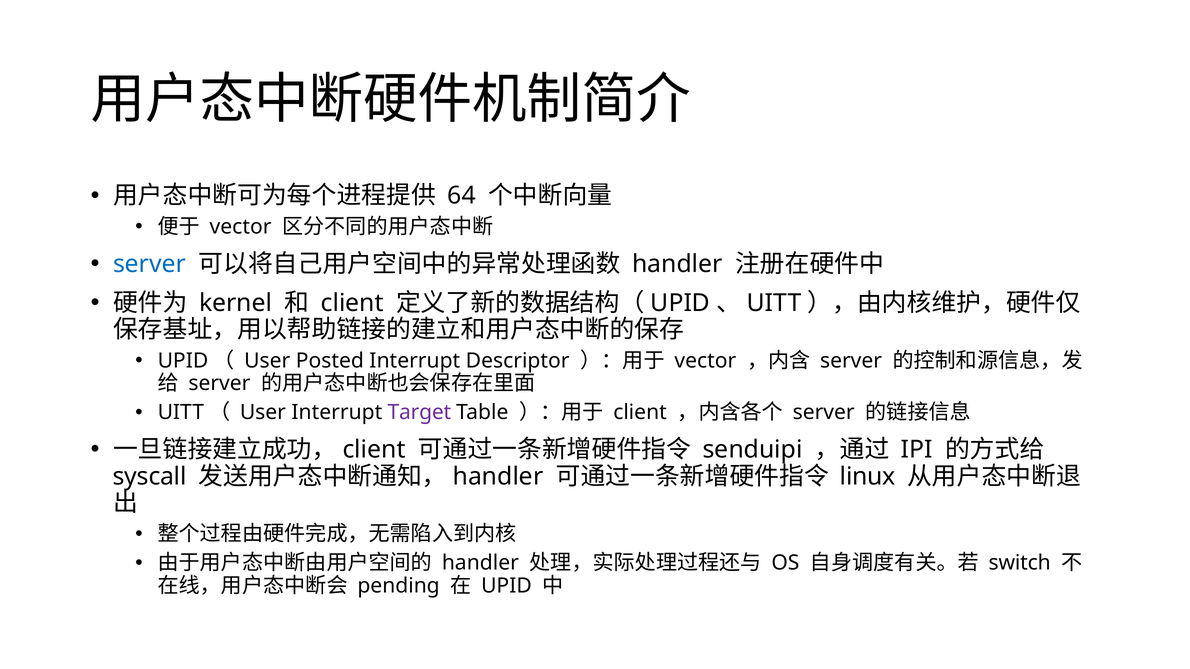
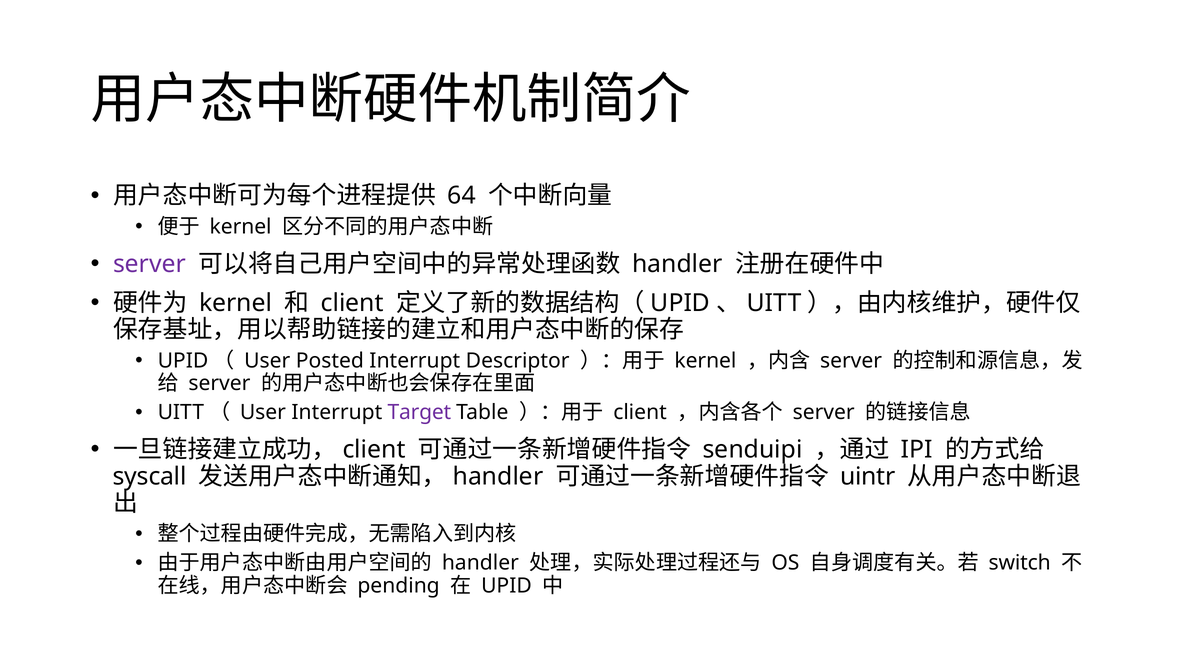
vector: vector -> kernel (241, 227)
server colour: blue -> purple (150, 264)
vector: vector -> kernel (705, 361)
linux: linux -> uintr (868, 477)
